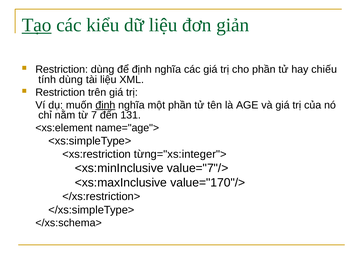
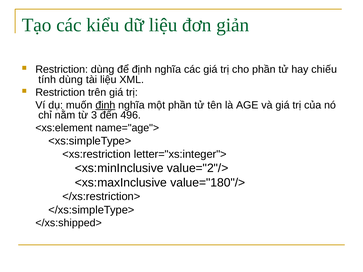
Tạo underline: present -> none (37, 25)
7: 7 -> 3 (94, 115)
131: 131 -> 496 (131, 115)
từng="xs:integer">: từng="xs:integer"> -> letter="xs:integer"> (180, 154)
value="7"/>: value="7"/> -> value="2"/> (198, 168)
value="170"/>: value="170"/> -> value="180"/> (208, 183)
</xs:schema>: </xs:schema> -> </xs:shipped> (69, 223)
